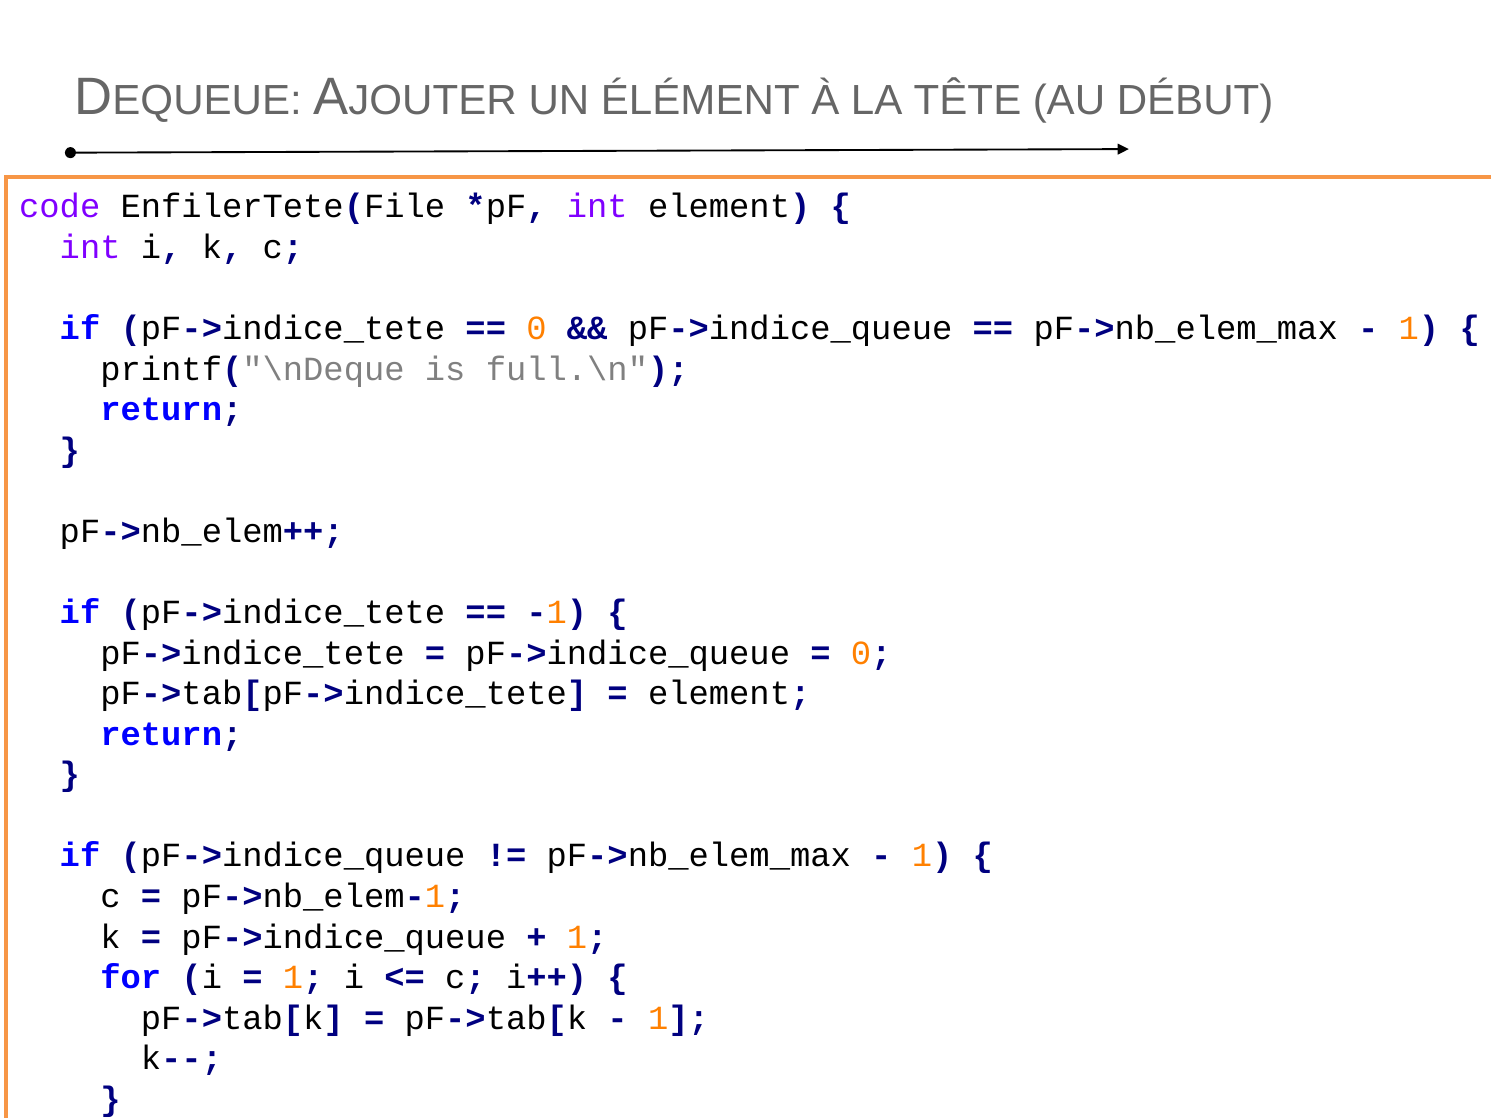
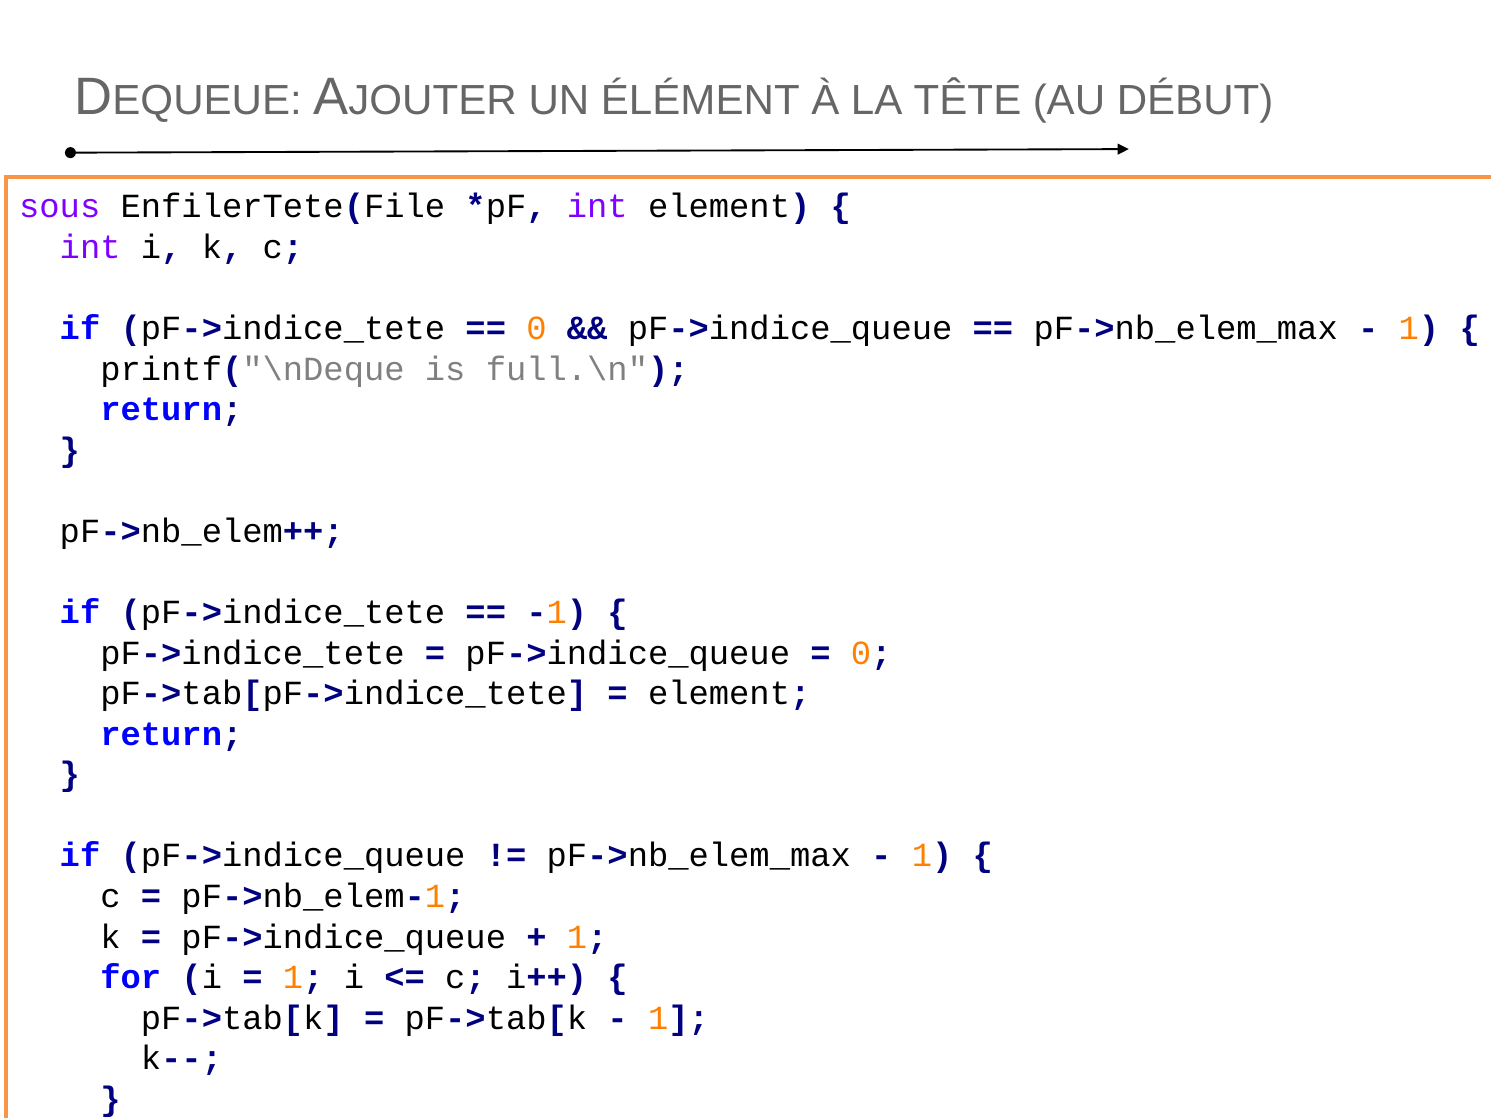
code: code -> sous (60, 207)
